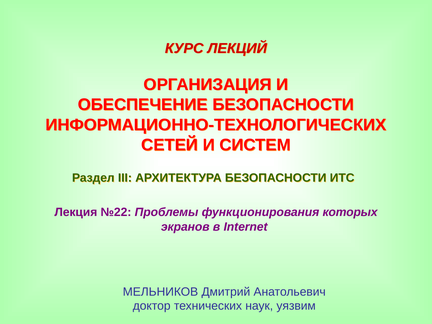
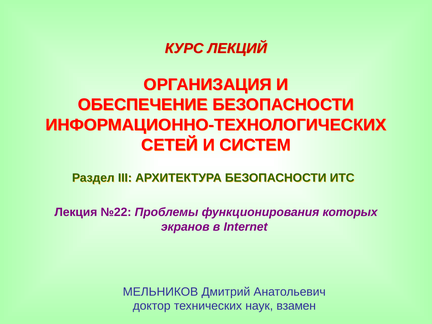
уязвим: уязвим -> взамен (296, 306)
